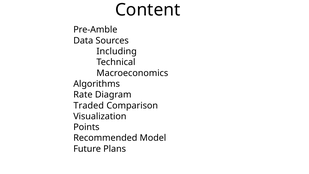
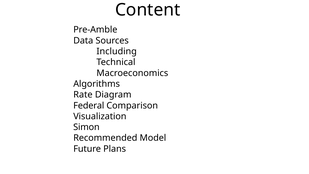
Traded: Traded -> Federal (89, 105)
Points: Points -> Simon (86, 127)
